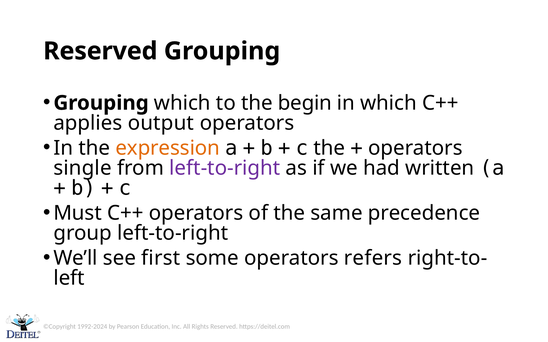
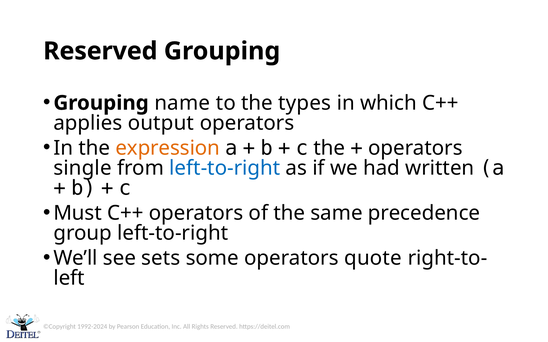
Grouping which: which -> name (182, 103)
begin: begin -> types (305, 103)
left-to-right colour: purple -> blue (225, 168)
first: first -> sets (161, 259)
refers: refers -> quote (373, 259)
